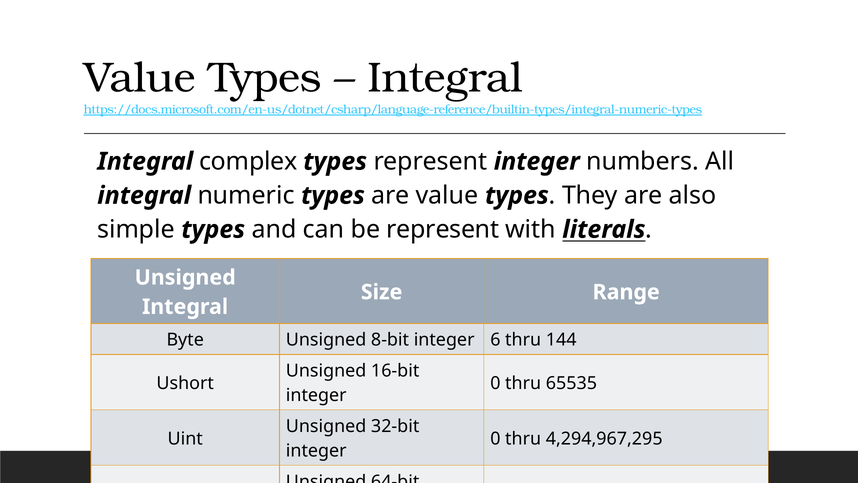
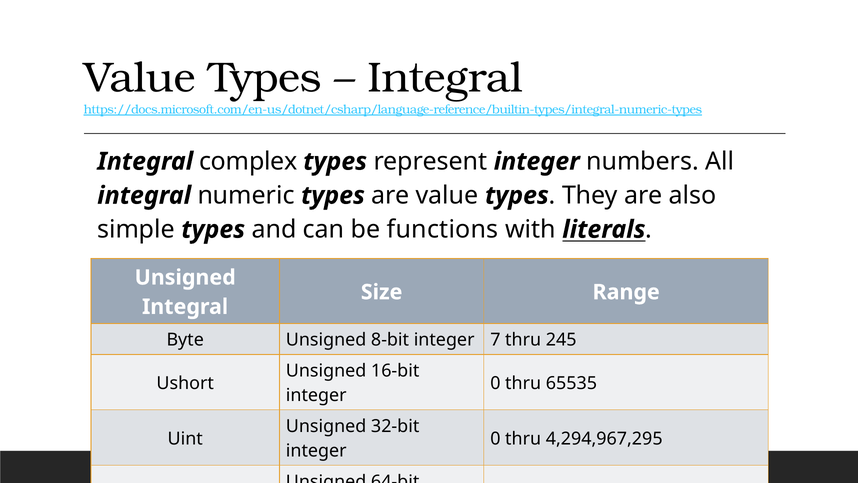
be represent: represent -> functions (443, 229)
6: 6 -> 7 (495, 340)
144: 144 -> 245 (561, 340)
